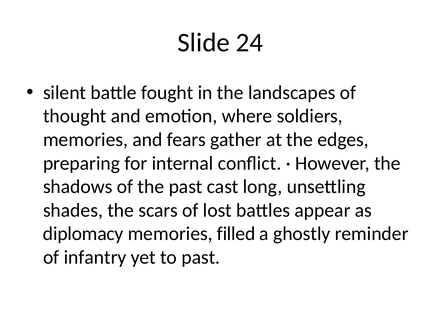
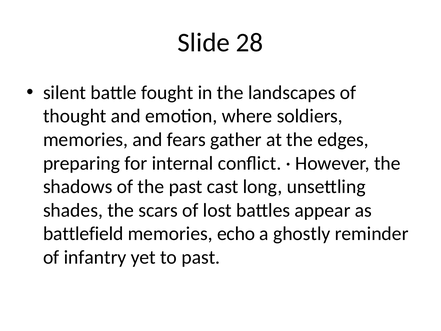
24: 24 -> 28 (250, 43)
diplomacy: diplomacy -> battlefield (83, 234)
filled: filled -> echo (236, 234)
